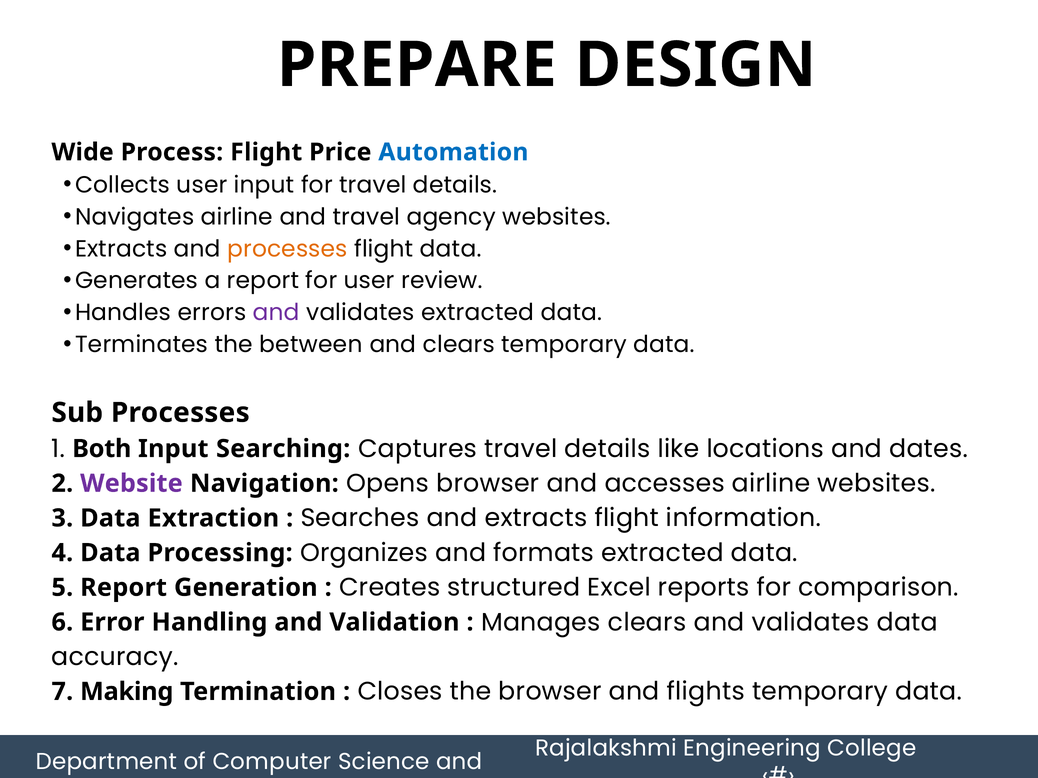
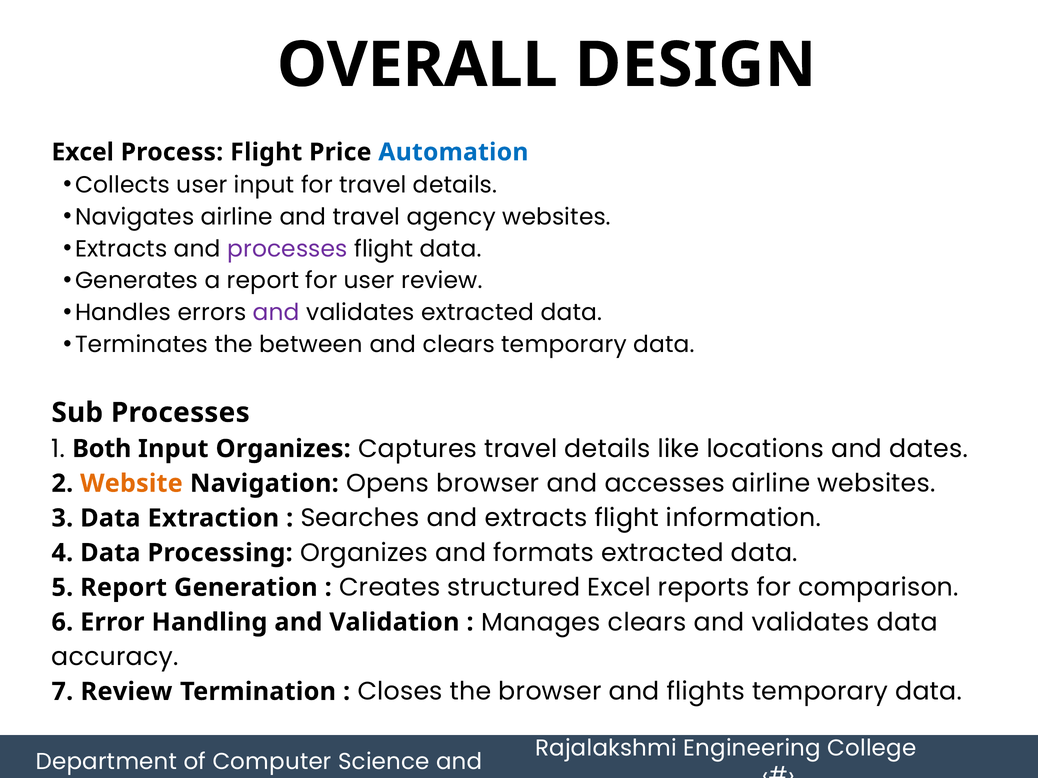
PREPARE: PREPARE -> OVERALL (417, 65)
Wide: Wide -> Excel (83, 152)
processes colour: orange -> purple (287, 249)
Input Searching: Searching -> Organizes (283, 449)
Website colour: purple -> orange (131, 484)
7 Making: Making -> Review (126, 692)
